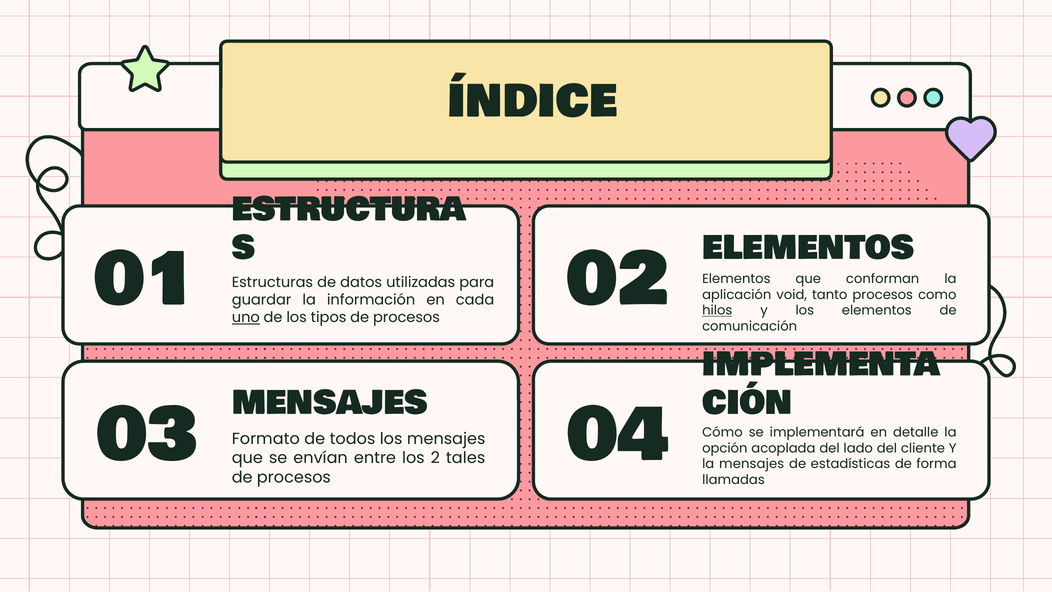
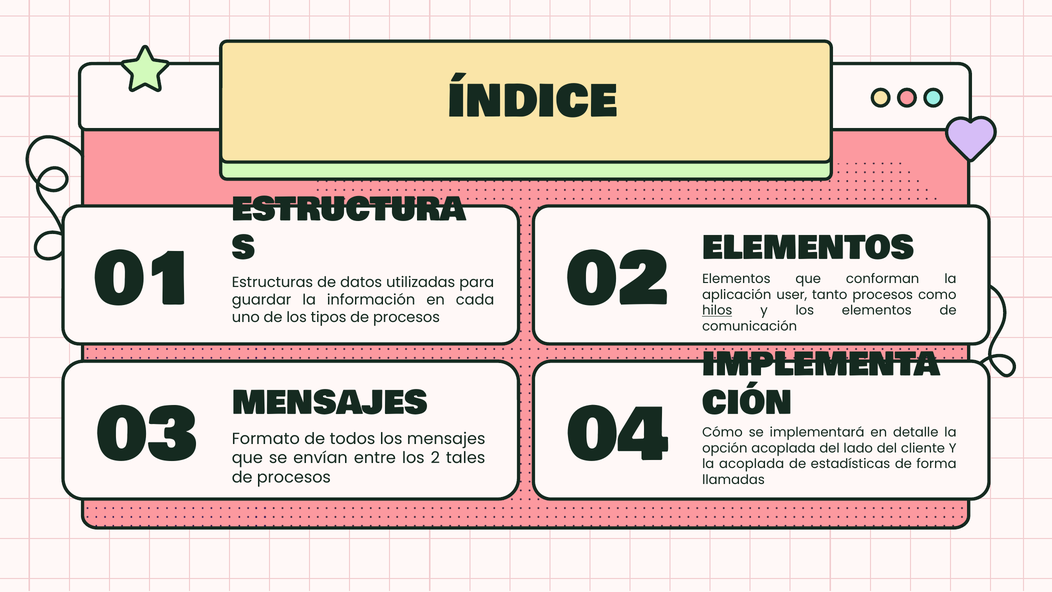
void: void -> user (792, 295)
uno underline: present -> none (246, 318)
la mensajes: mensajes -> acoplada (752, 464)
